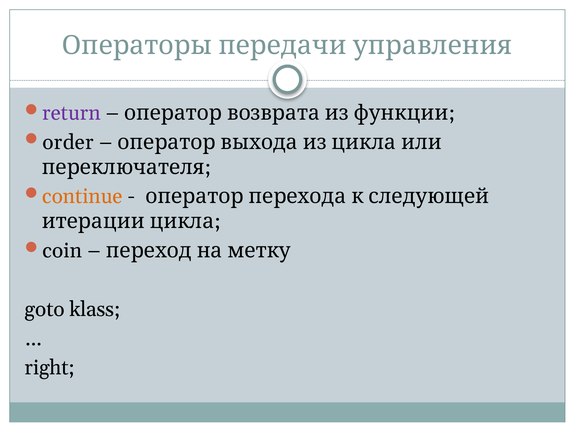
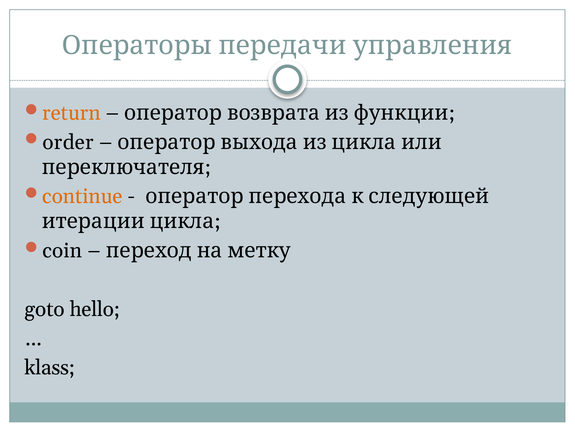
return colour: purple -> orange (72, 113)
klass: klass -> hello (95, 309)
right: right -> klass (50, 367)
